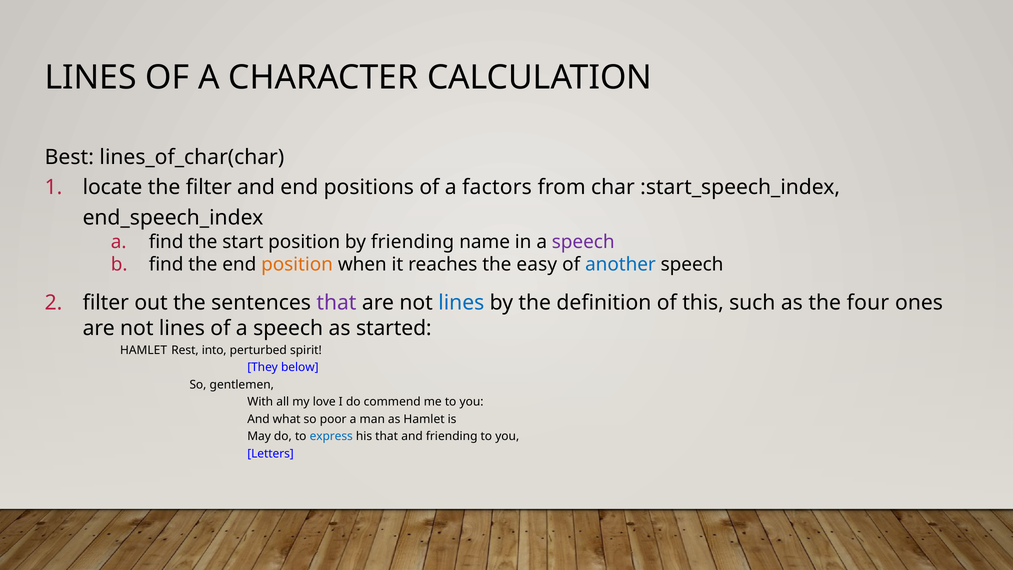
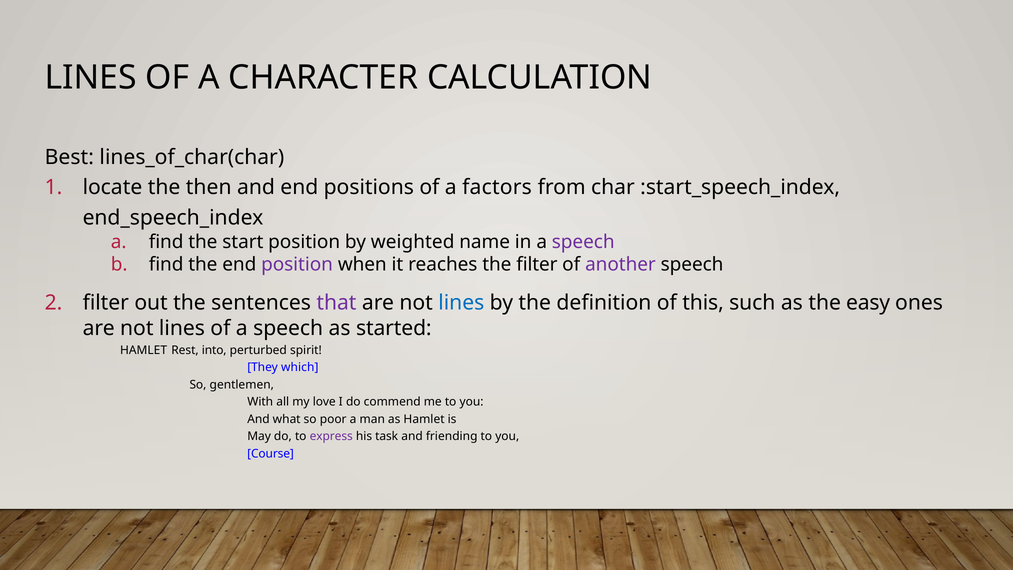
the filter: filter -> then (209, 187)
by friending: friending -> weighted (413, 242)
position colour: orange -> purple (297, 264)
the easy: easy -> filter (537, 264)
another colour: blue -> purple (620, 264)
four: four -> easy (868, 303)
below: below -> which (300, 367)
express colour: blue -> purple (331, 436)
his that: that -> task (387, 436)
Letters: Letters -> Course (271, 453)
